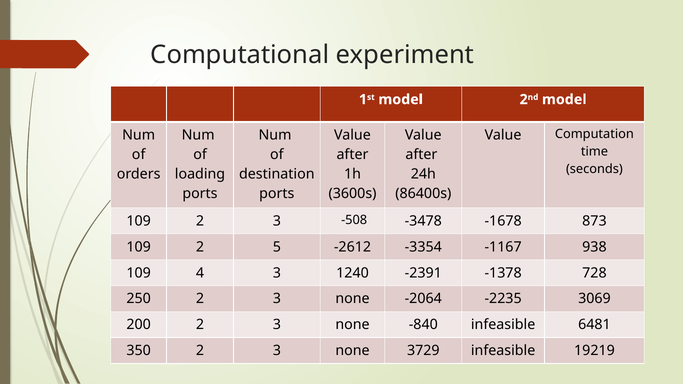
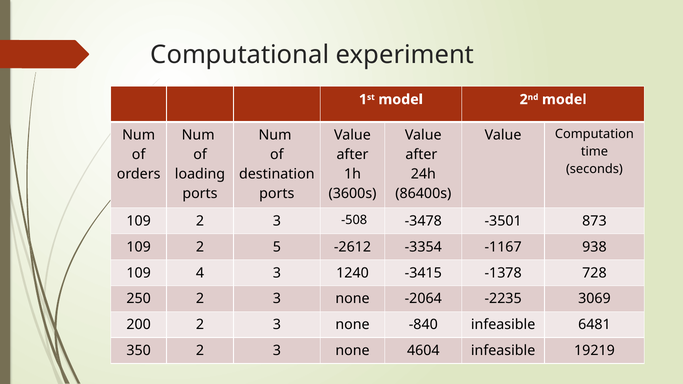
-1678: -1678 -> -3501 (503, 221)
-2391: -2391 -> -3415 (423, 273)
3729: 3729 -> 4604 (423, 351)
